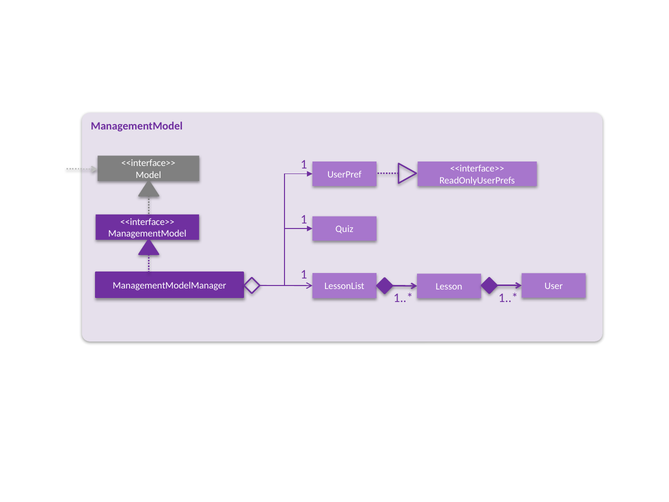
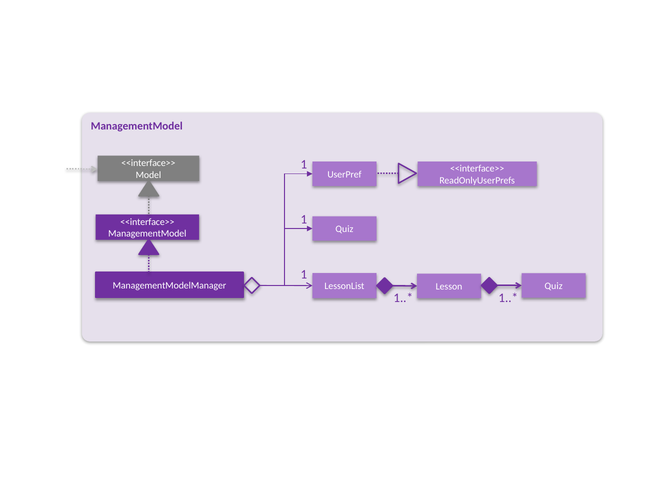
User: User -> Quiz (554, 286)
